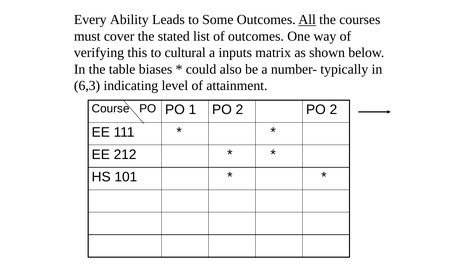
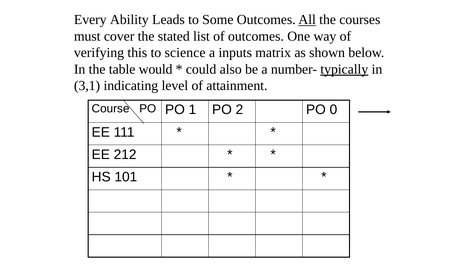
cultural: cultural -> science (185, 53)
biases: biases -> would (156, 69)
typically underline: none -> present (344, 69)
6,3: 6,3 -> 3,1 (87, 86)
2 PO 2: 2 -> 0 (333, 110)
